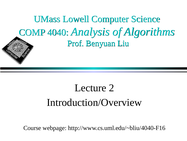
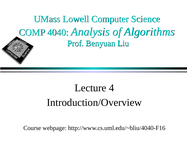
2: 2 -> 4 (111, 87)
